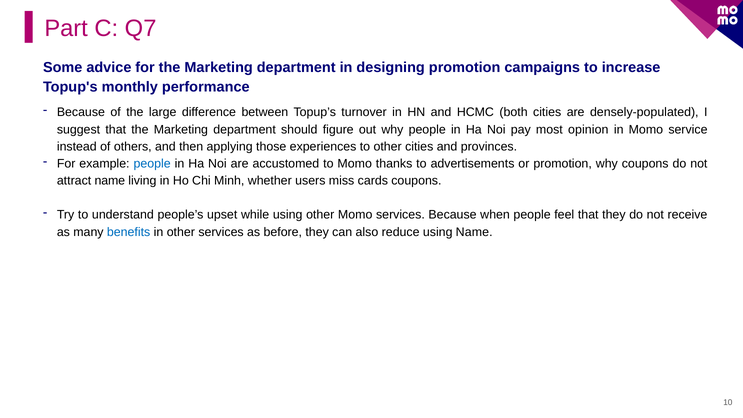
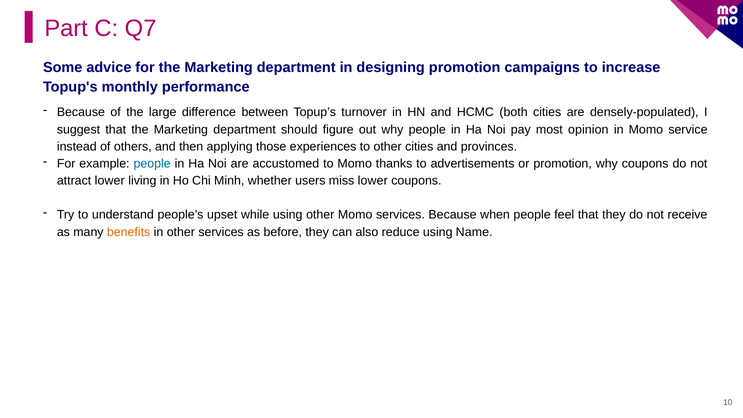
attract name: name -> lower (110, 181)
miss cards: cards -> lower (373, 181)
benefits colour: blue -> orange (129, 232)
